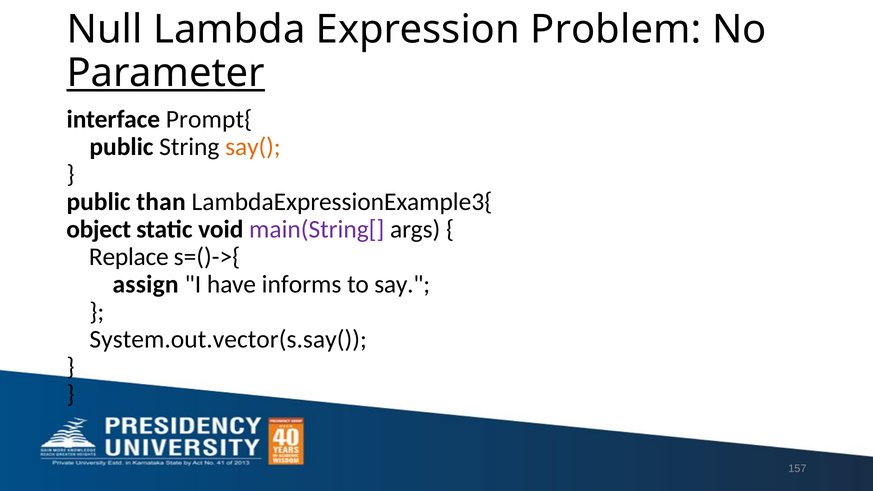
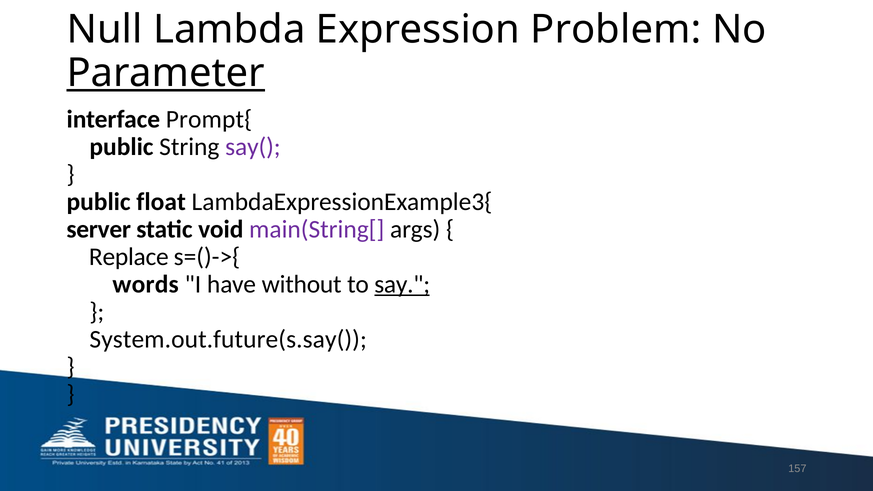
say( colour: orange -> purple (253, 147)
than: than -> float (161, 202)
object: object -> server (99, 229)
assign: assign -> words (146, 284)
informs: informs -> without (302, 284)
say underline: none -> present (402, 284)
System.out.vector(s.say(: System.out.vector(s.say( -> System.out.future(s.say( (228, 339)
